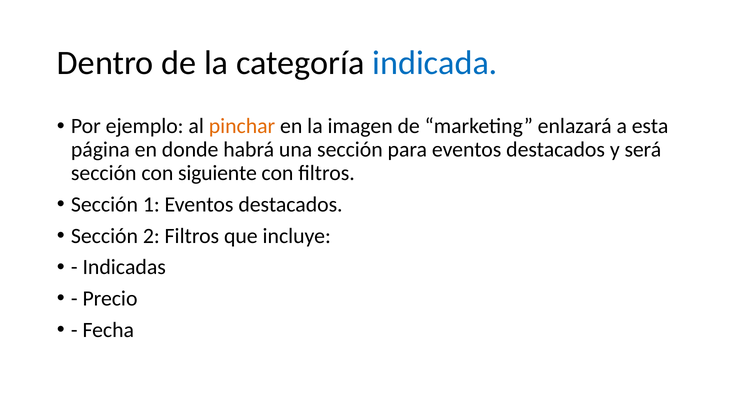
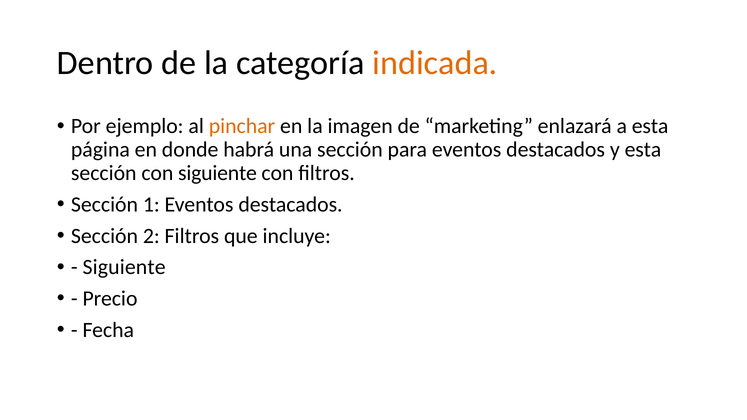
indicada colour: blue -> orange (435, 63)
y será: será -> esta (643, 150)
Indicadas: Indicadas -> Siguiente (124, 267)
